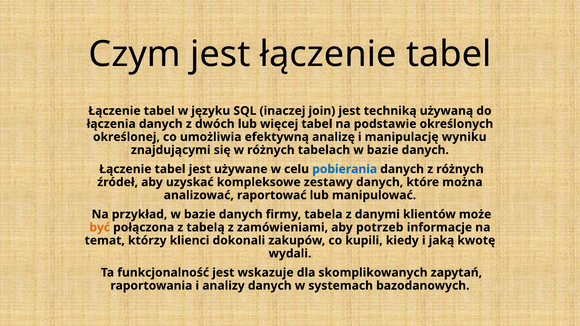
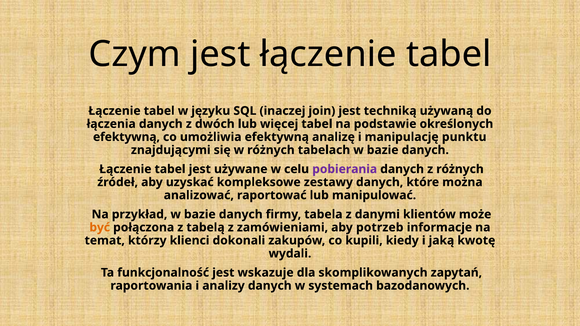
określonej: określonej -> efektywną (126, 137)
wyniku: wyniku -> punktu (464, 137)
pobierania colour: blue -> purple (345, 169)
